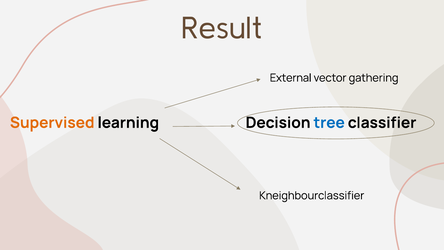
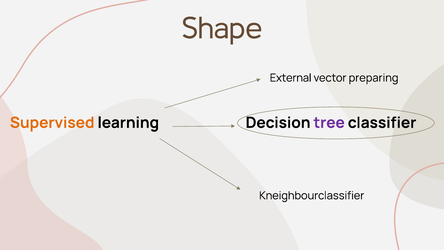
Result: Result -> Shape (222, 28)
gathering: gathering -> preparing (374, 78)
tree colour: blue -> purple (329, 123)
